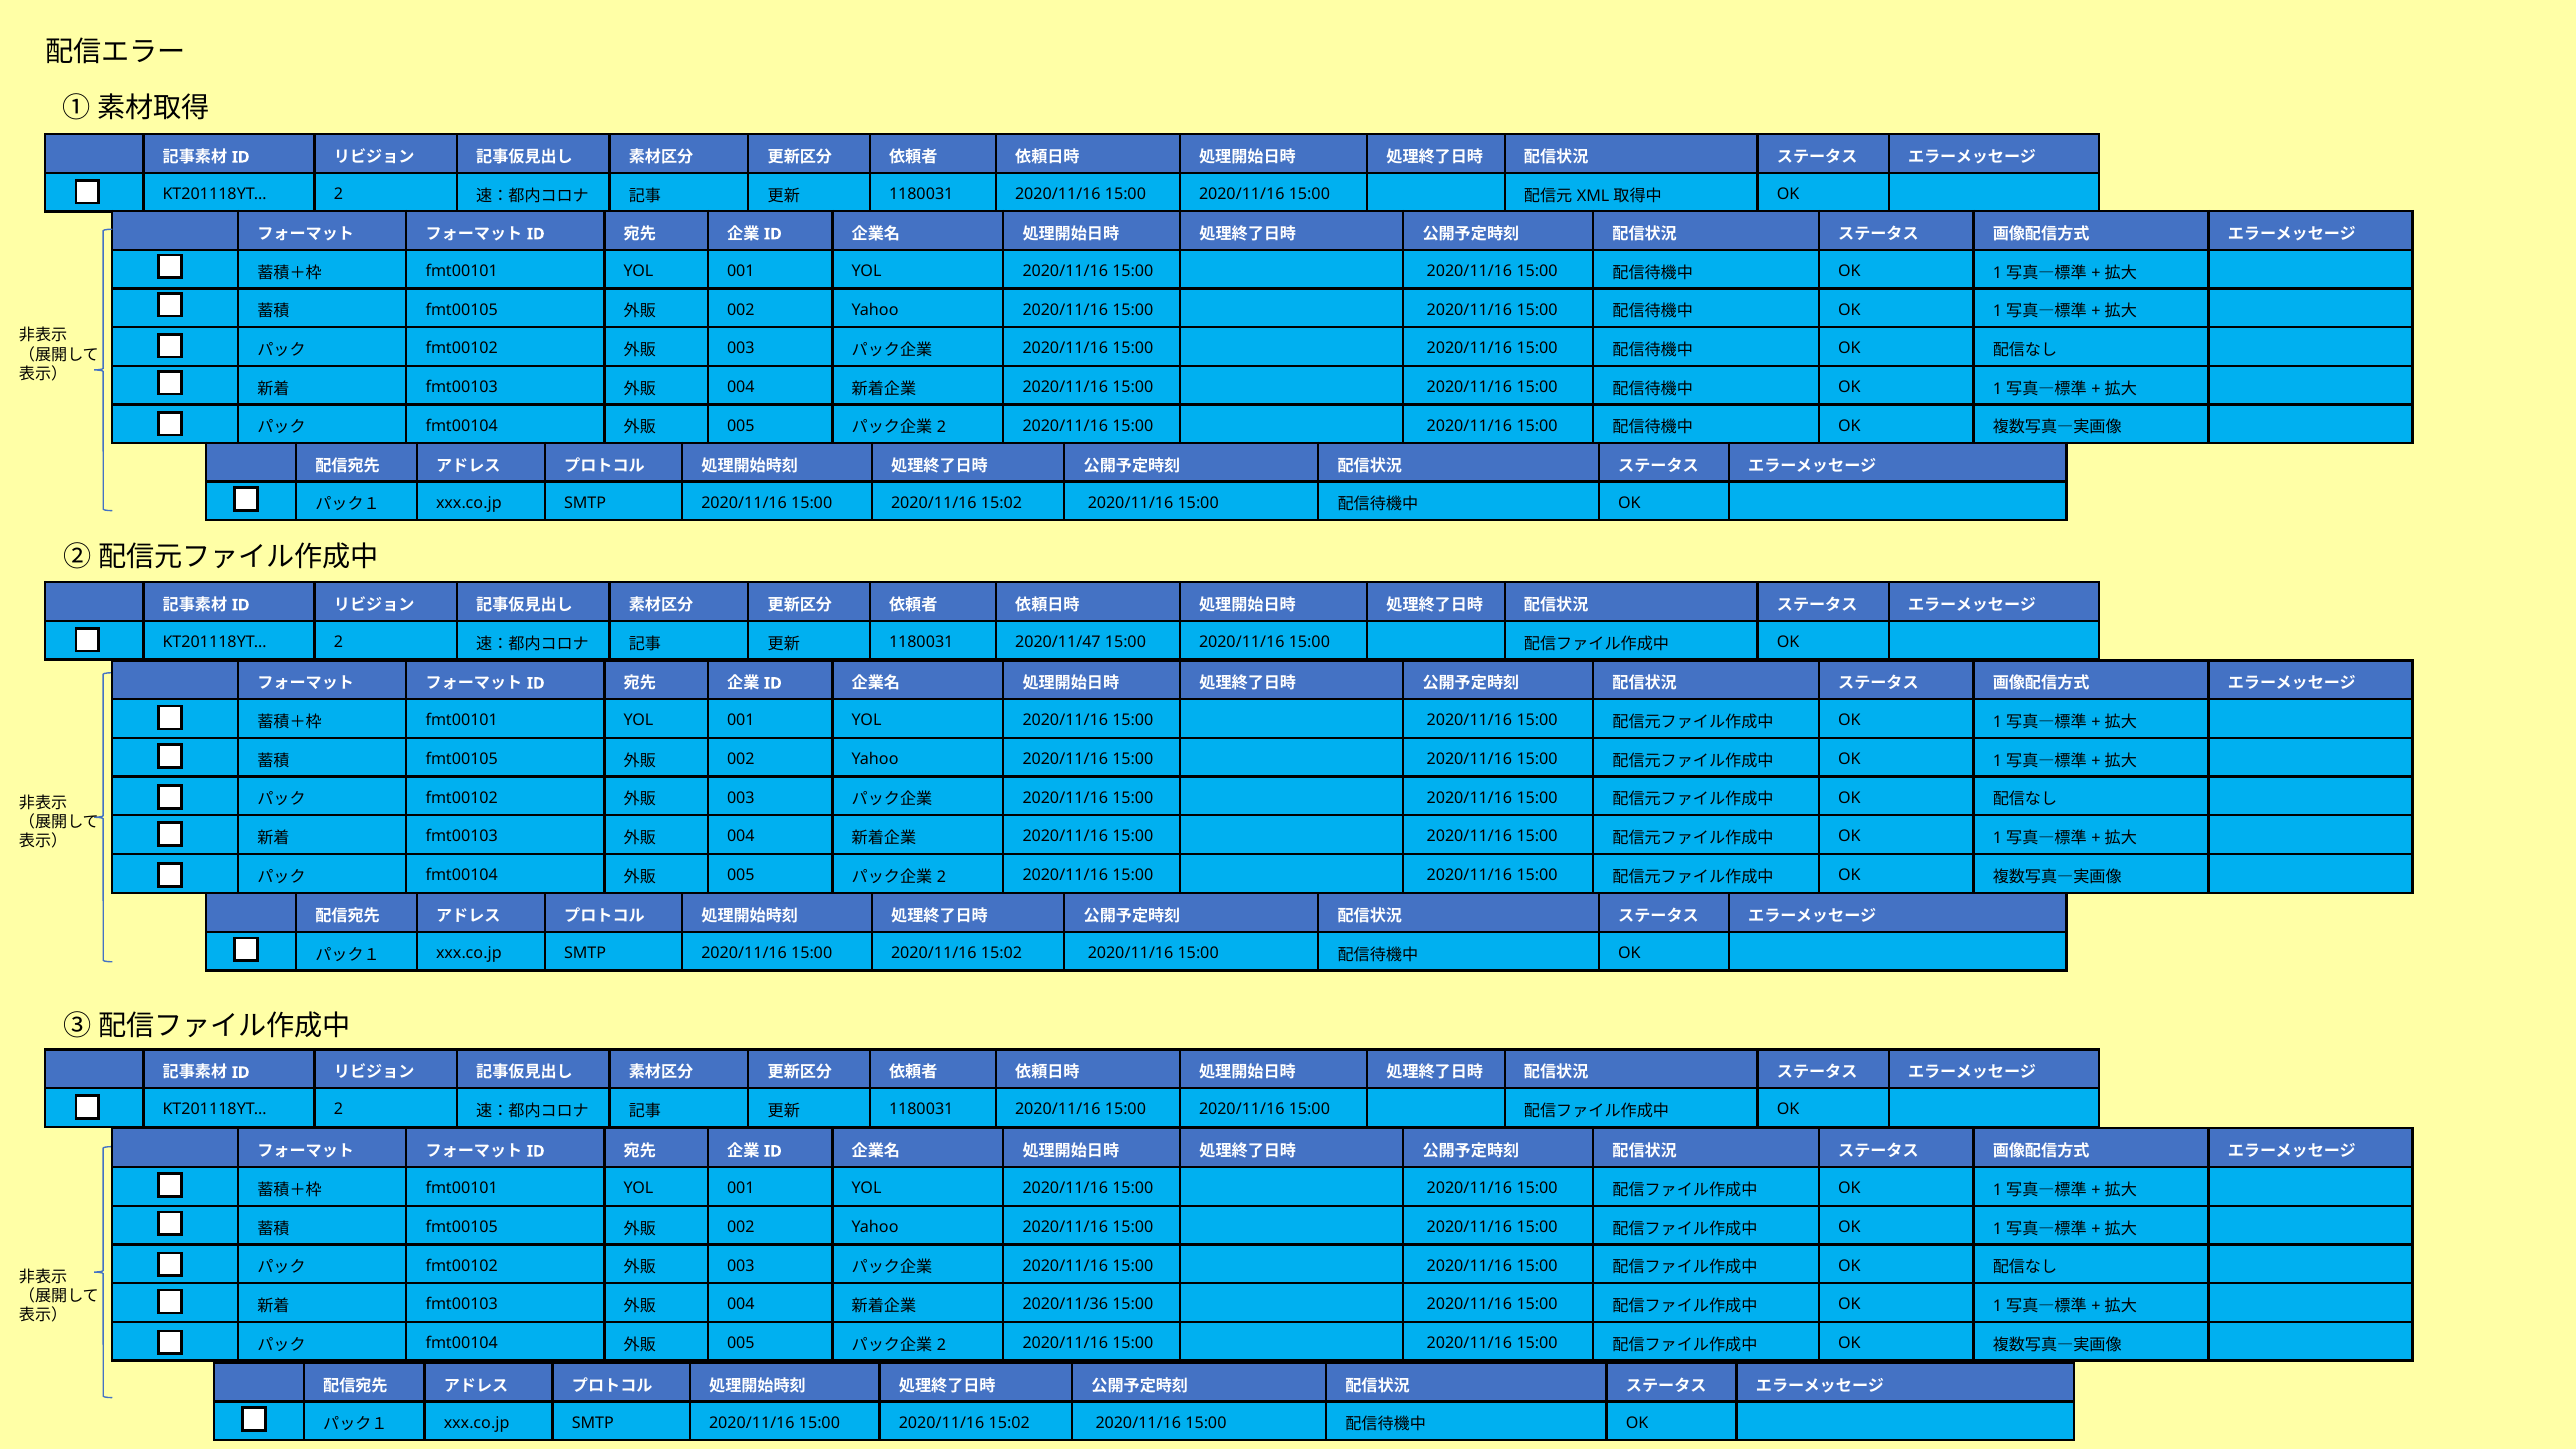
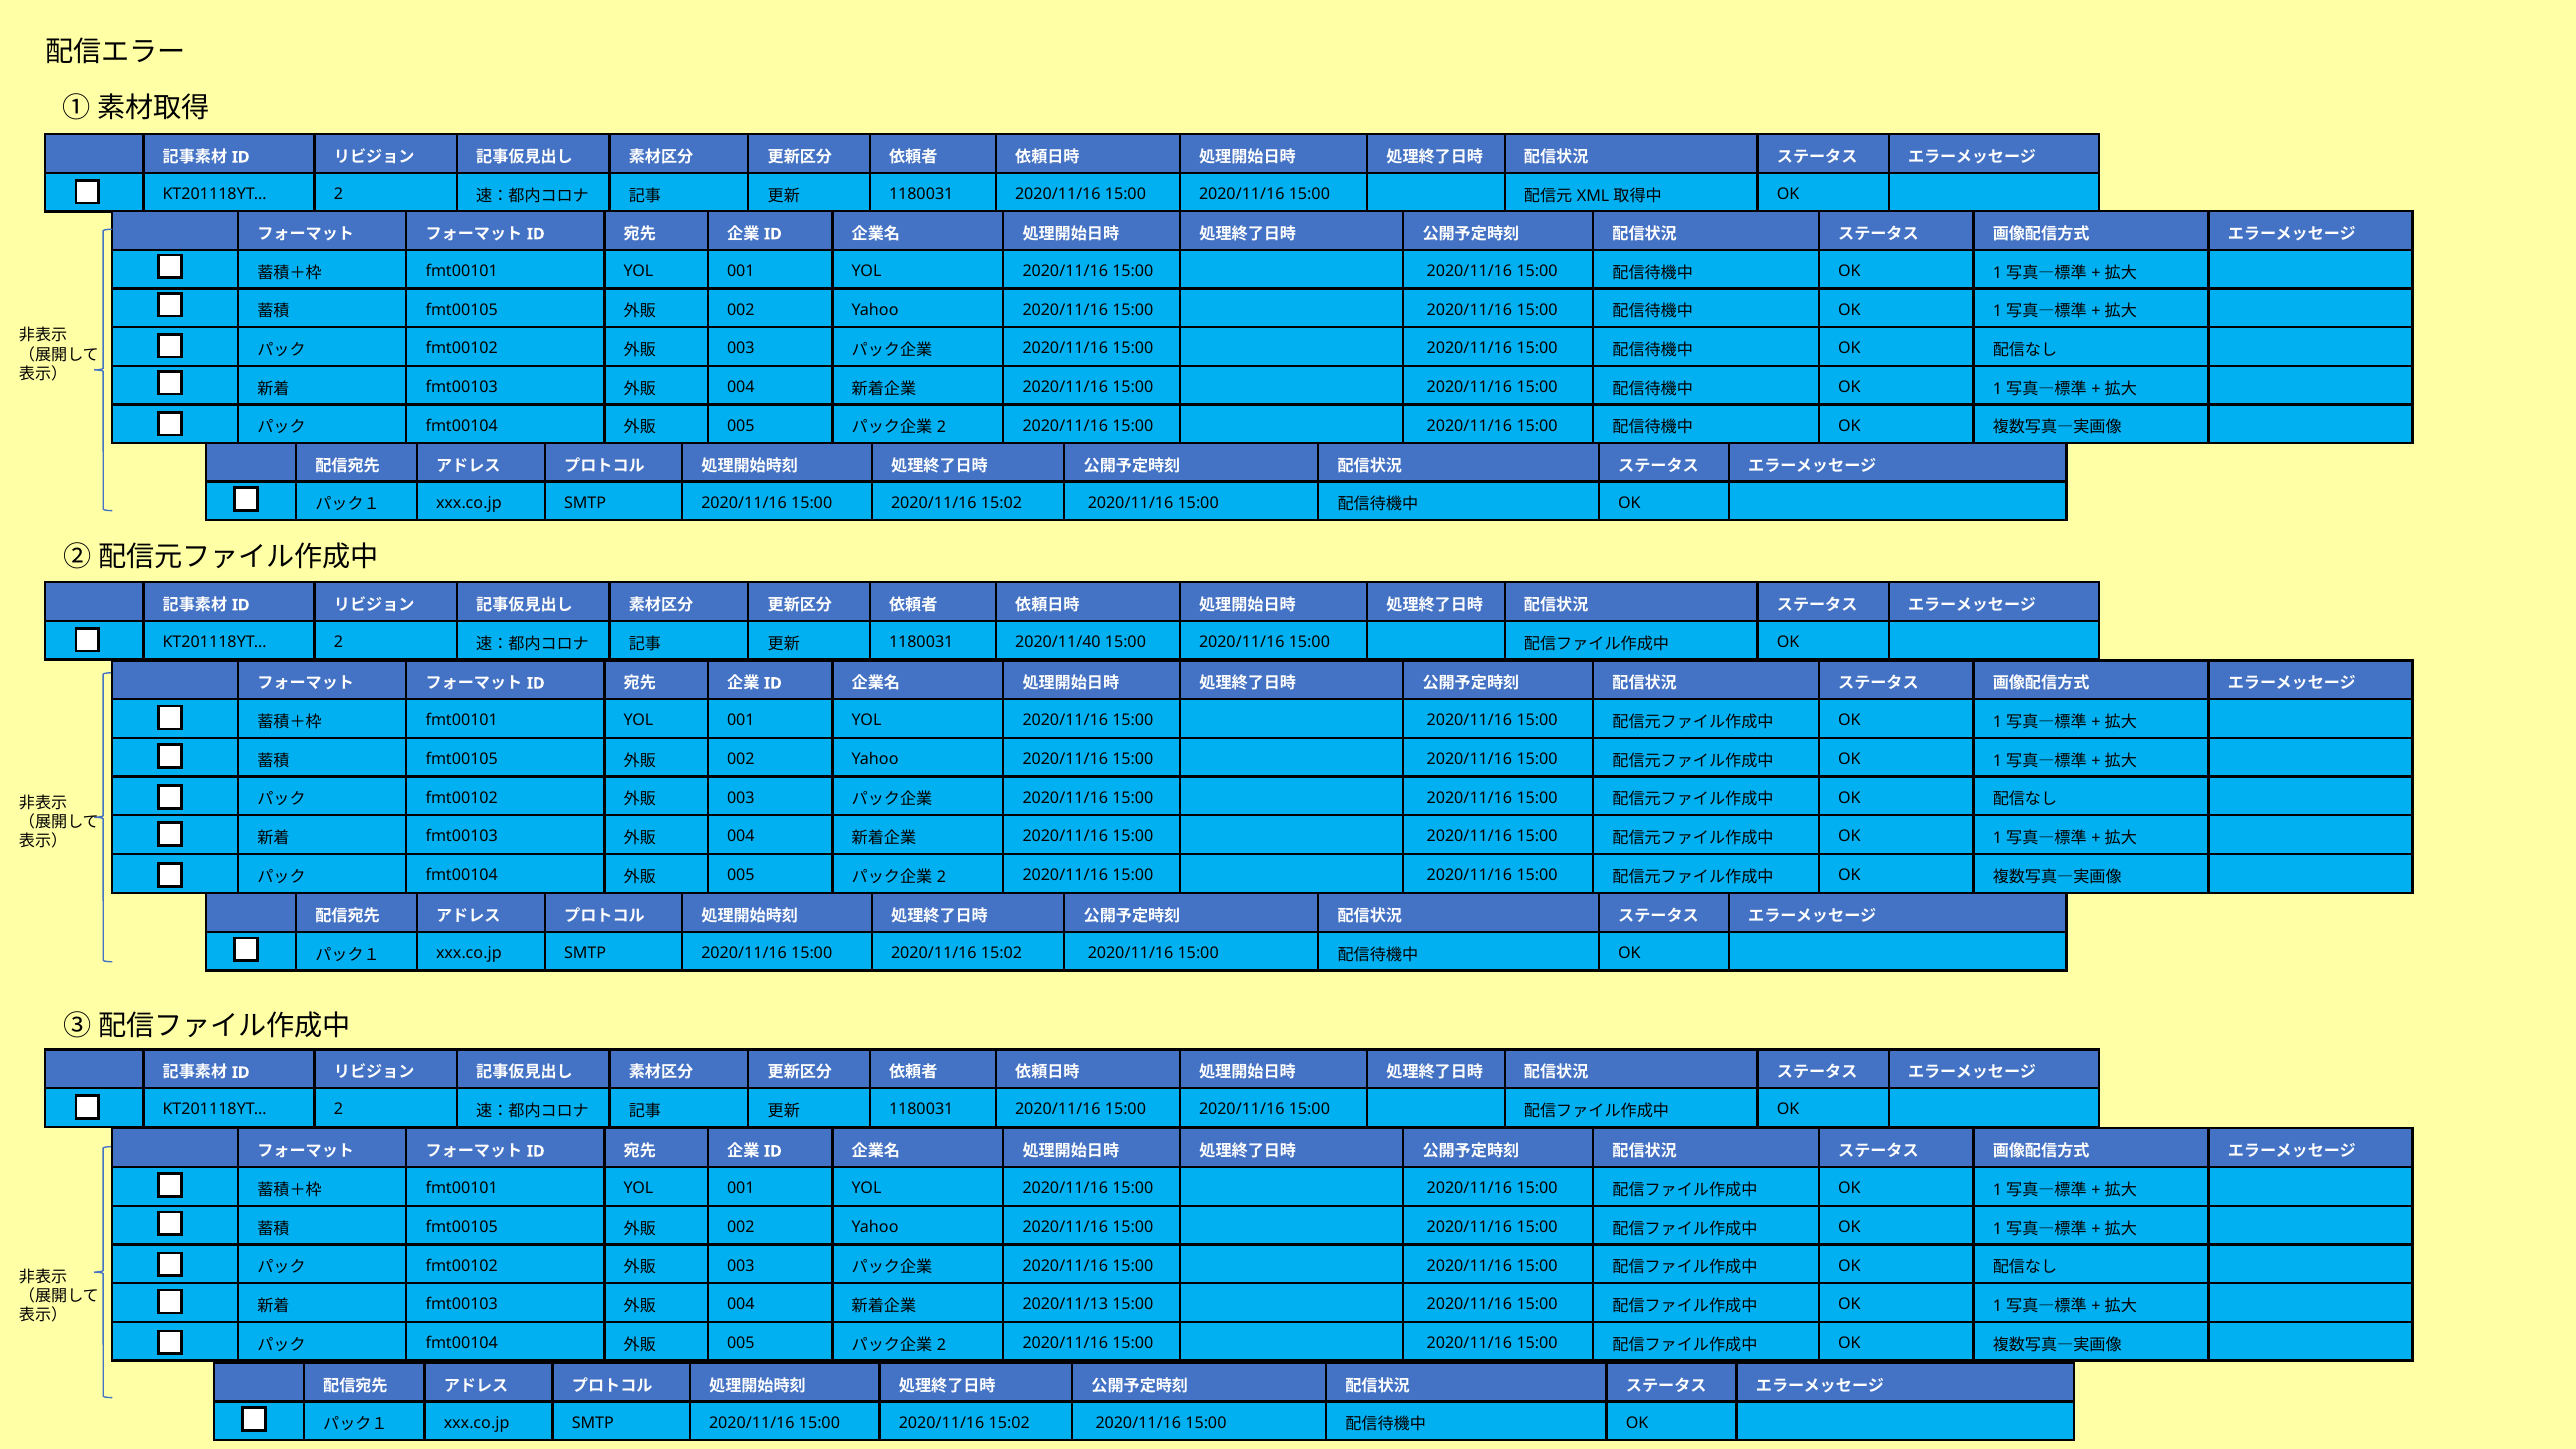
2020/11/47: 2020/11/47 -> 2020/11/40 (1058, 642)
2020/11/36: 2020/11/36 -> 2020/11/13 (1065, 1305)
